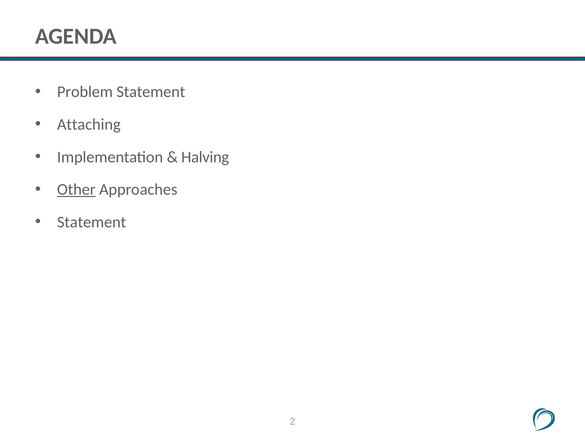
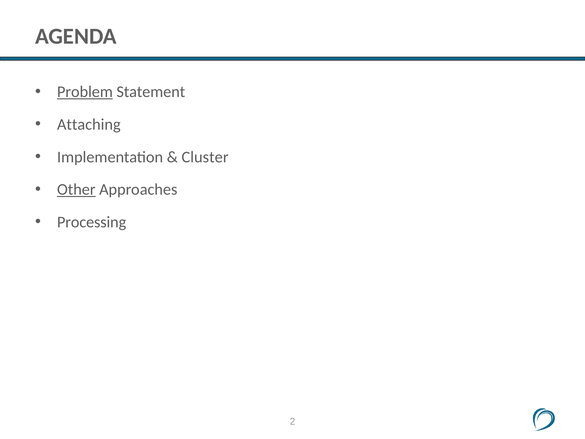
Problem underline: none -> present (85, 92)
Halving: Halving -> Cluster (205, 157)
Statement: Statement -> Processing (92, 222)
